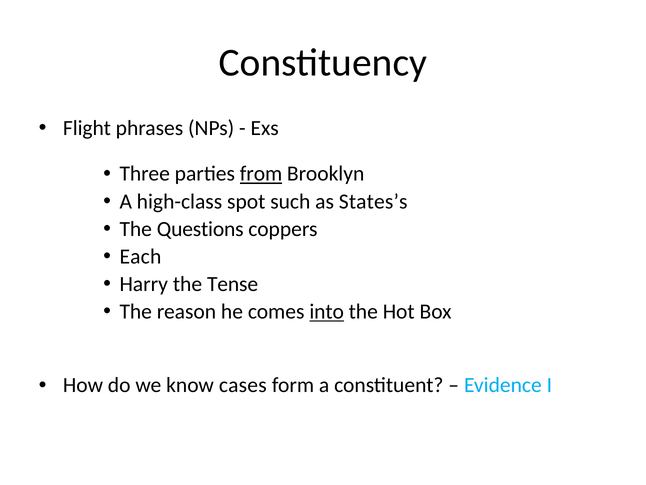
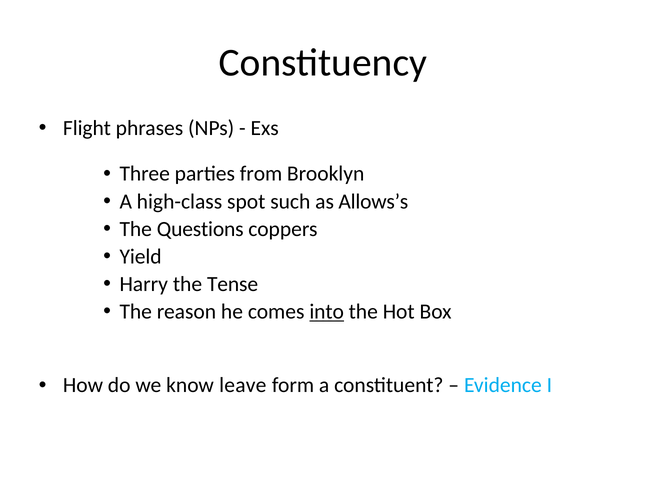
from underline: present -> none (261, 174)
States’s: States’s -> Allows’s (373, 201)
Each: Each -> Yield (141, 256)
cases: cases -> leave (243, 385)
